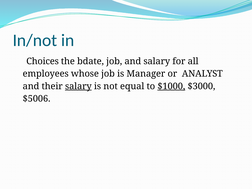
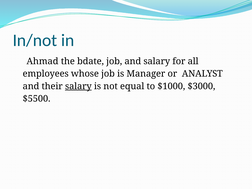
Choices: Choices -> Ahmad (42, 61)
$1000 underline: present -> none (171, 86)
$5006: $5006 -> $5500 (37, 99)
